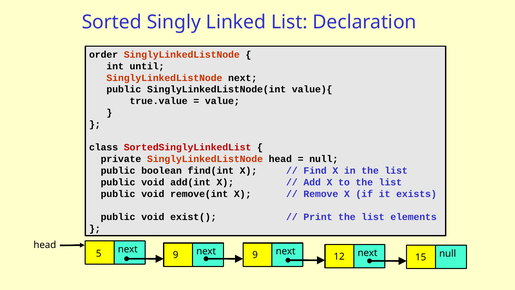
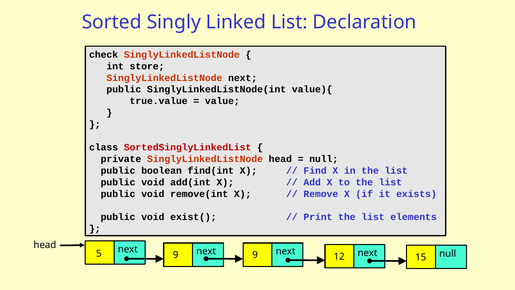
order: order -> check (104, 55)
until: until -> store (147, 66)
